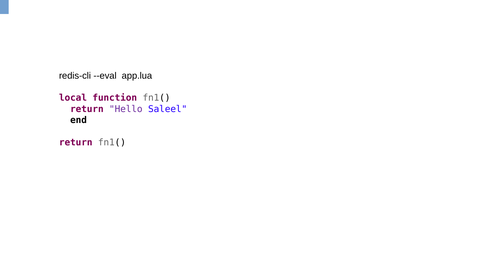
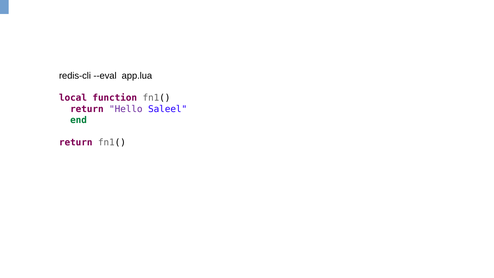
end colour: black -> green (79, 120)
